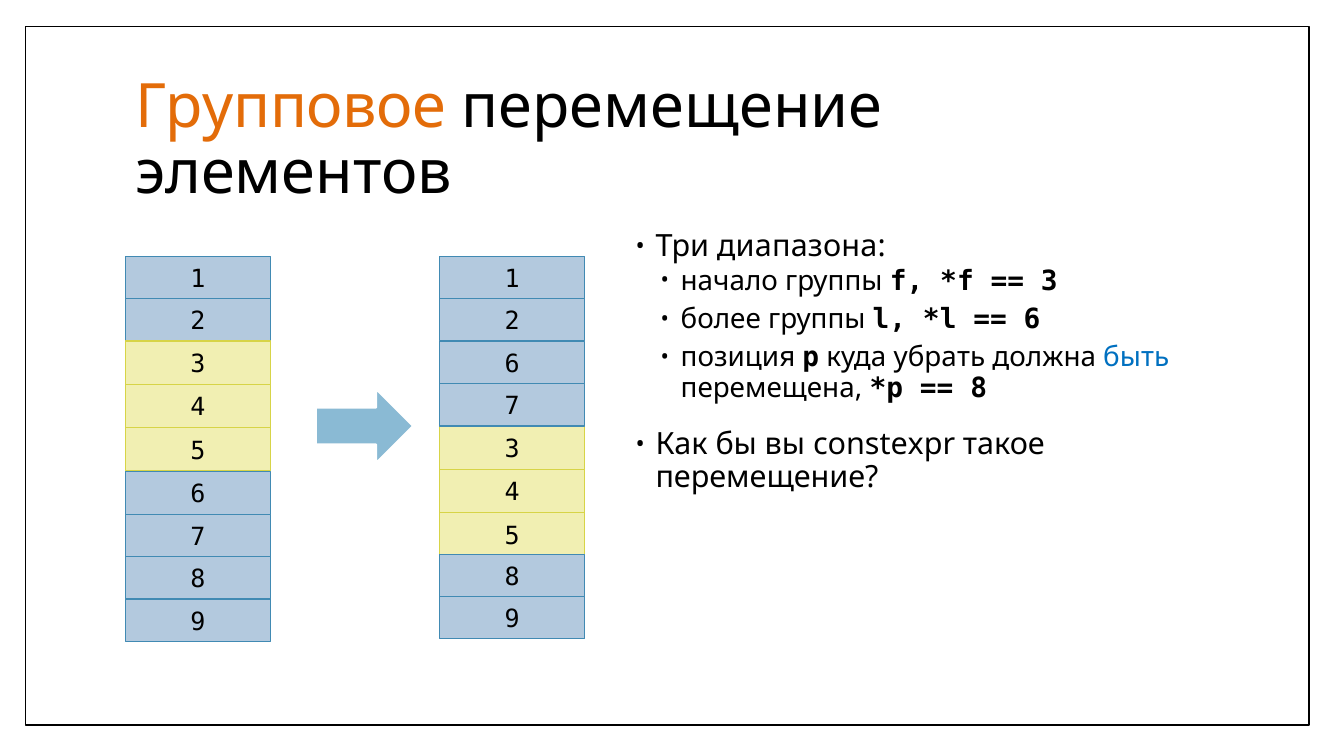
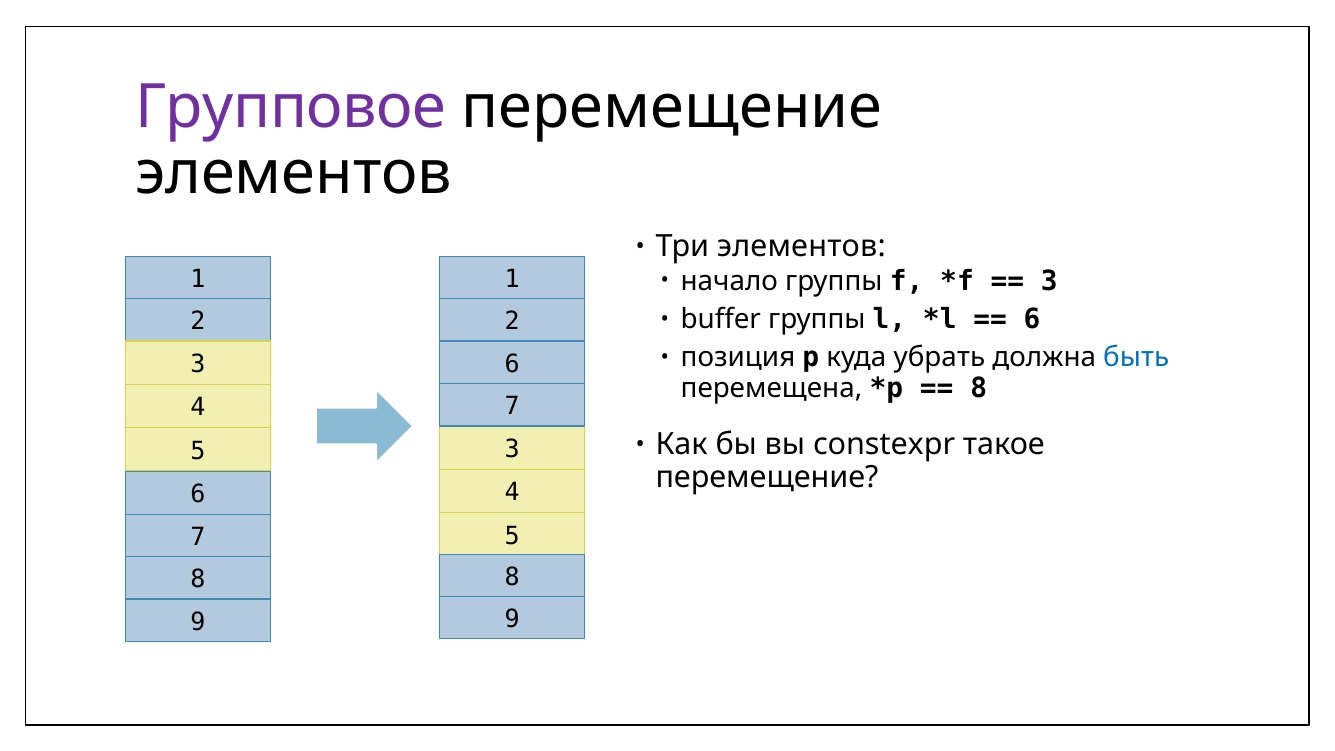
Групповое colour: orange -> purple (291, 108)
Три диапазона: диапазона -> элементов (801, 247)
более: более -> buffer (721, 319)
